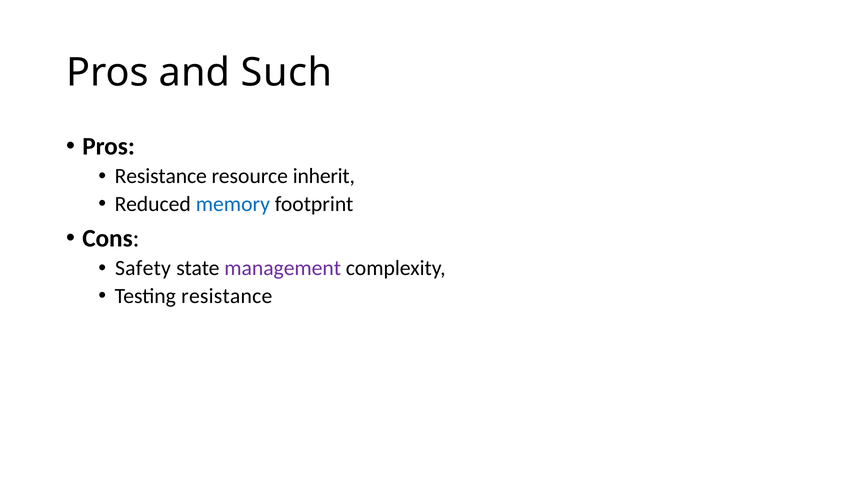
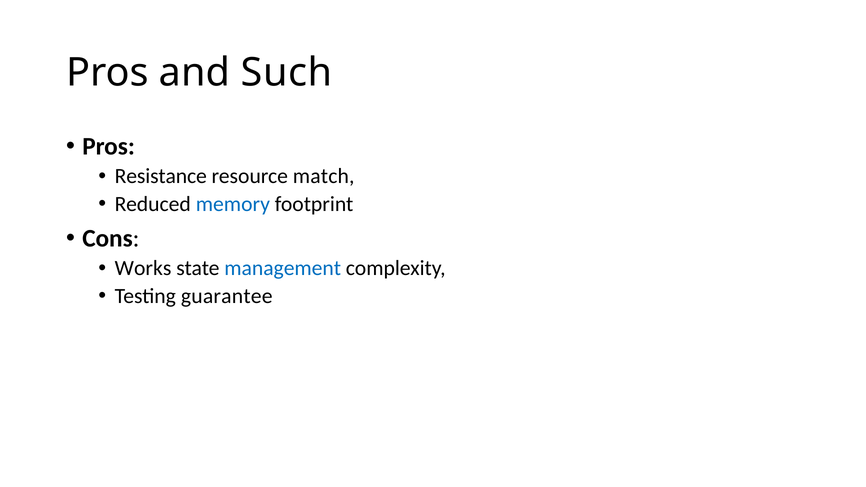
inherit: inherit -> match (324, 176)
Safety: Safety -> Works (143, 268)
management colour: purple -> blue (283, 268)
Testing resistance: resistance -> guarantee (227, 296)
